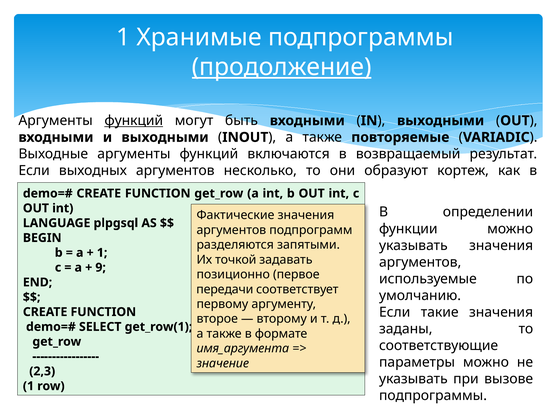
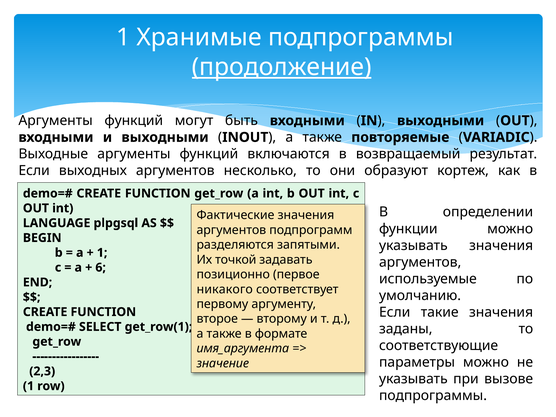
функций underline: present -> none (134, 121)
9: 9 -> 6 (101, 268)
передачи: передачи -> никакого (225, 289)
